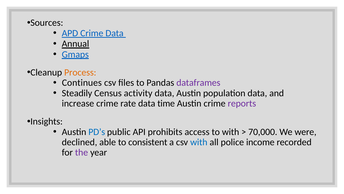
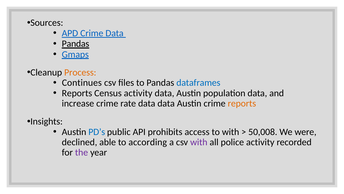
Annual: Annual -> Pandas (76, 44)
dataframes colour: purple -> blue (198, 83)
Steadily: Steadily -> Reports (77, 93)
data time: time -> data (166, 103)
reports colour: purple -> orange (242, 103)
70,000: 70,000 -> 50,008 (263, 132)
consistent: consistent -> according (148, 142)
with colour: blue -> purple (199, 142)
police income: income -> activity (260, 142)
